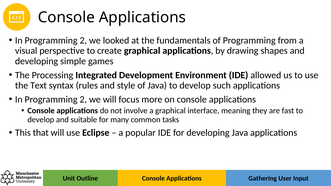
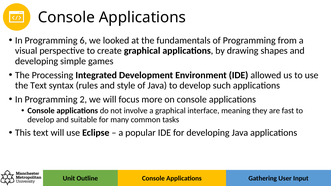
2: 2 -> 6 (83, 40)
This that: that -> text (41, 133)
